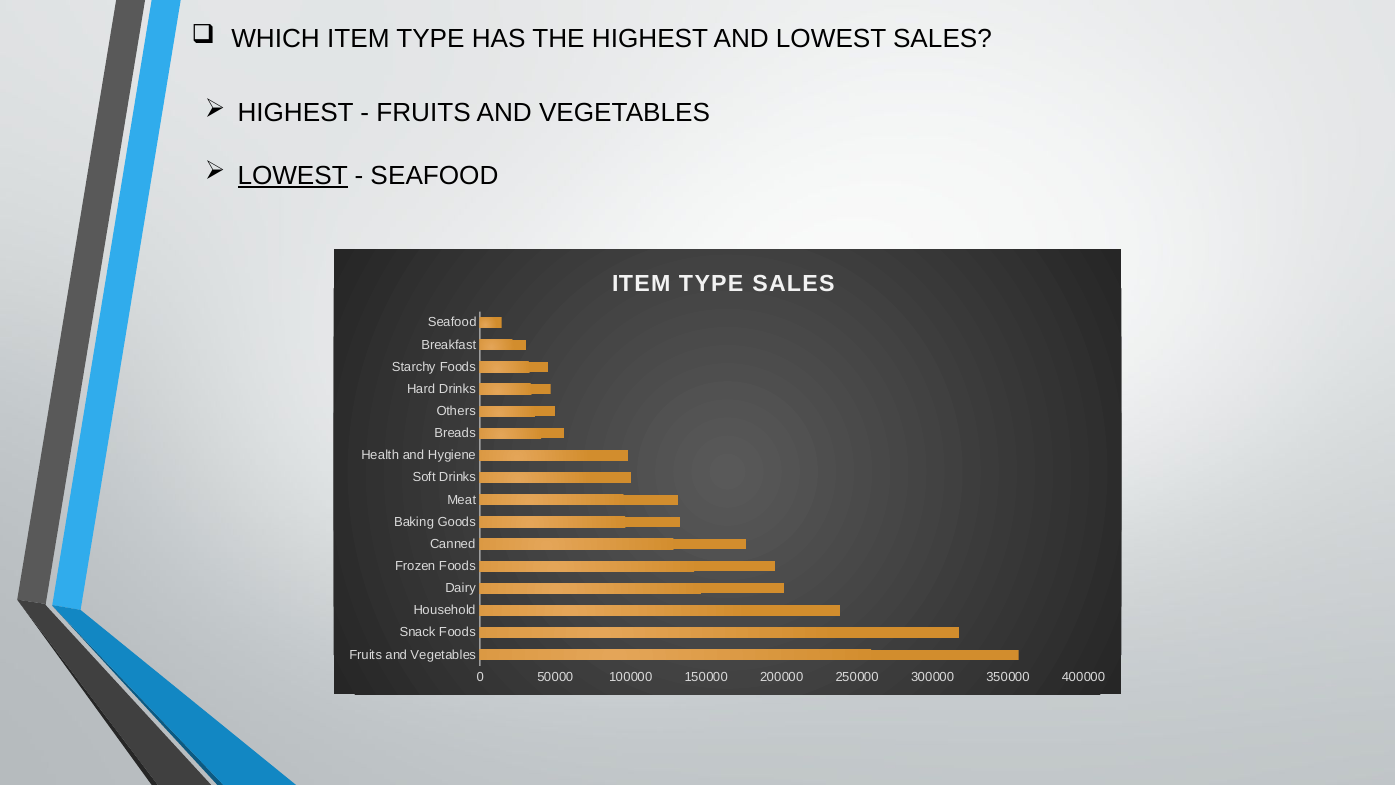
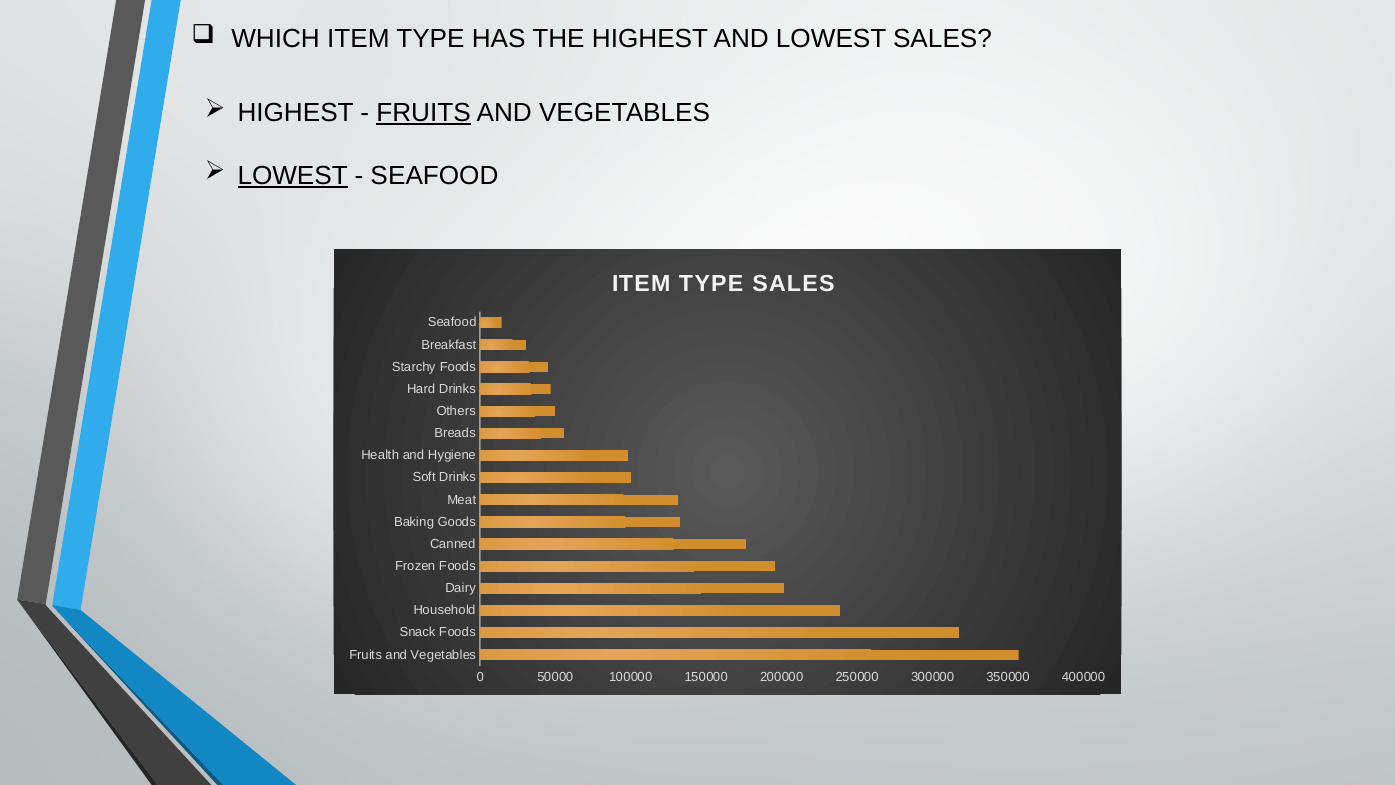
FRUITS underline: none -> present (424, 113)
